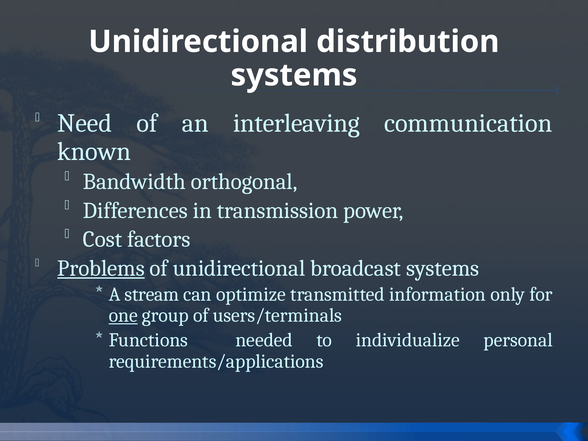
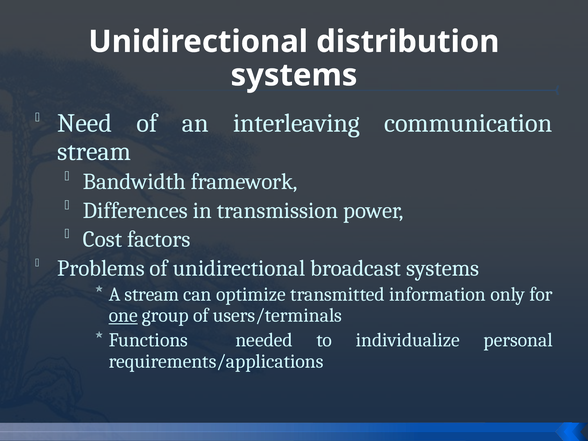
known: known -> stream (94, 152)
orthogonal: orthogonal -> framework (244, 182)
Problems underline: present -> none (101, 268)
